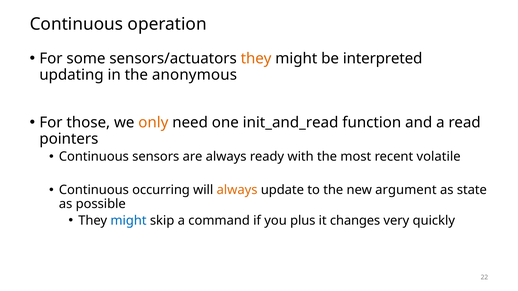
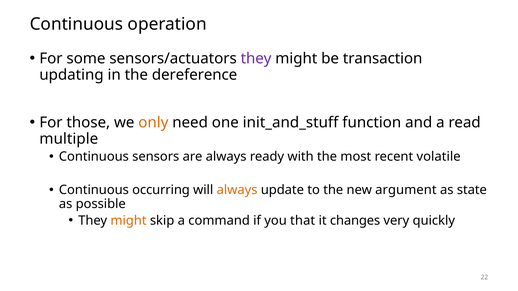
they colour: orange -> purple (256, 59)
interpreted: interpreted -> transaction (383, 59)
anonymous: anonymous -> dereference (195, 75)
init_and_read: init_and_read -> init_and_stuff (291, 123)
pointers: pointers -> multiple (69, 139)
might colour: blue -> orange (128, 221)
plus: plus -> that (303, 221)
